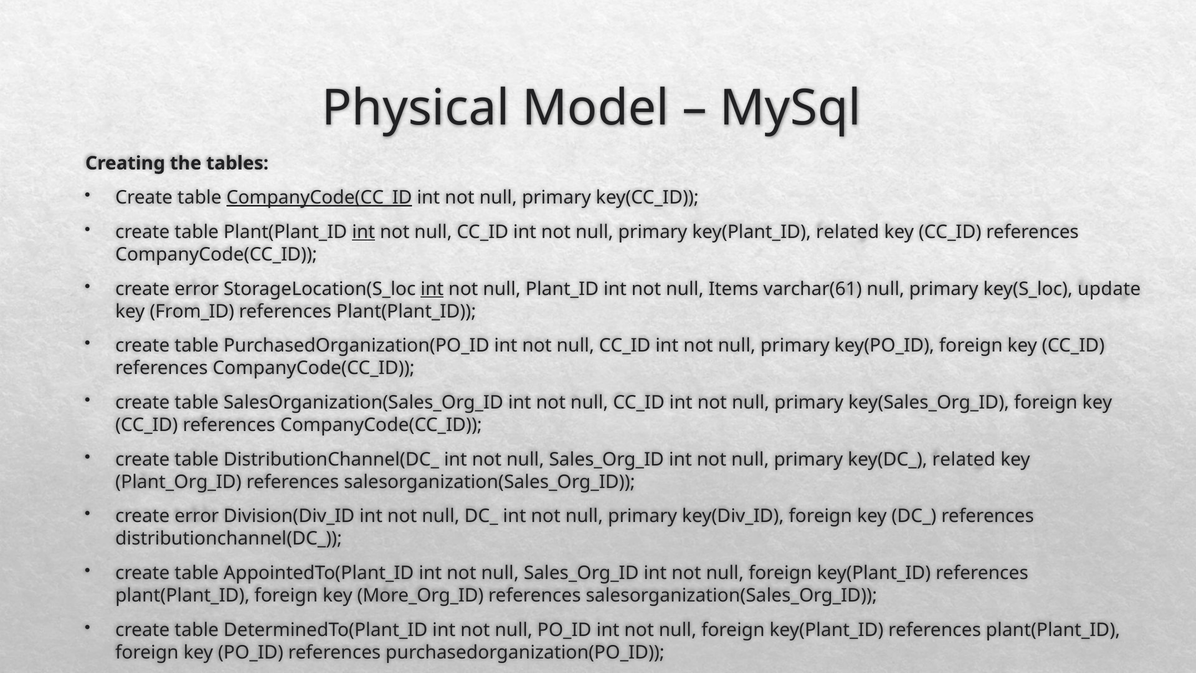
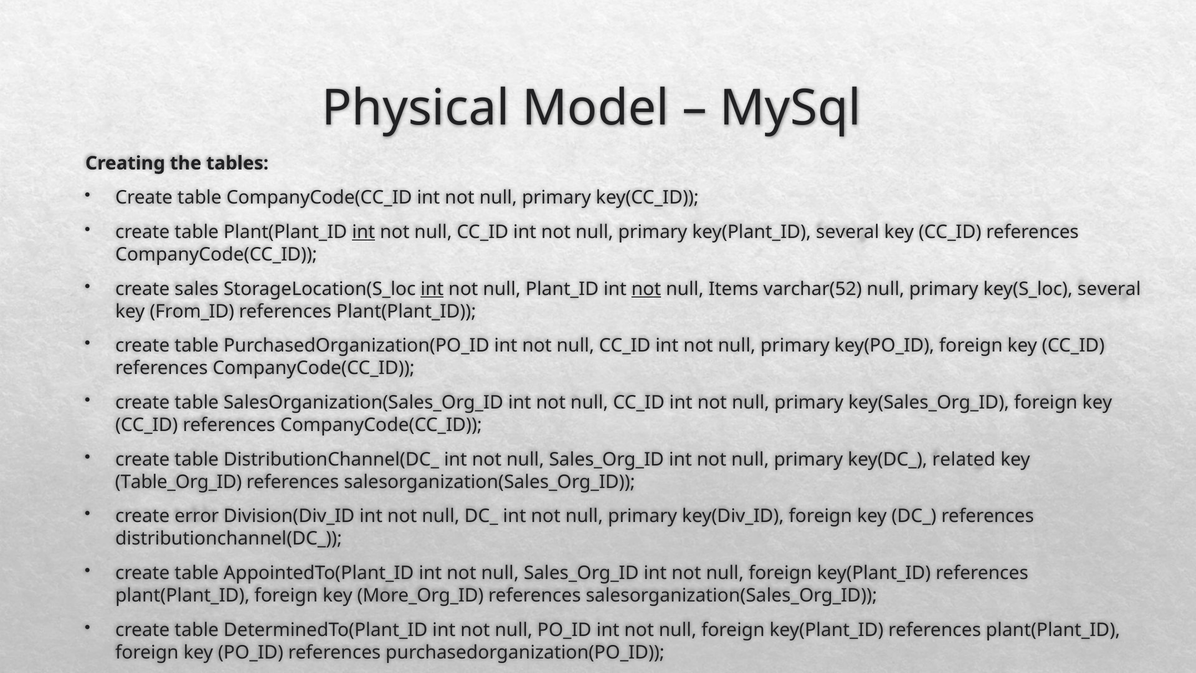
CompanyCode(CC_ID underline: present -> none (319, 198)
key(Plant_ID related: related -> several (848, 232)
error: error -> sales (197, 289)
not underline: none -> present (646, 289)
varchar(61: varchar(61 -> varchar(52 (813, 289)
key(S_loc update: update -> several (1109, 289)
Plant_Org_ID: Plant_Org_ID -> Table_Org_ID (179, 482)
